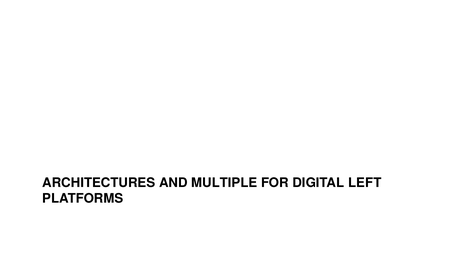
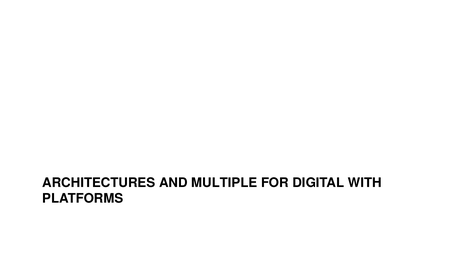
LEFT: LEFT -> WITH (365, 183)
